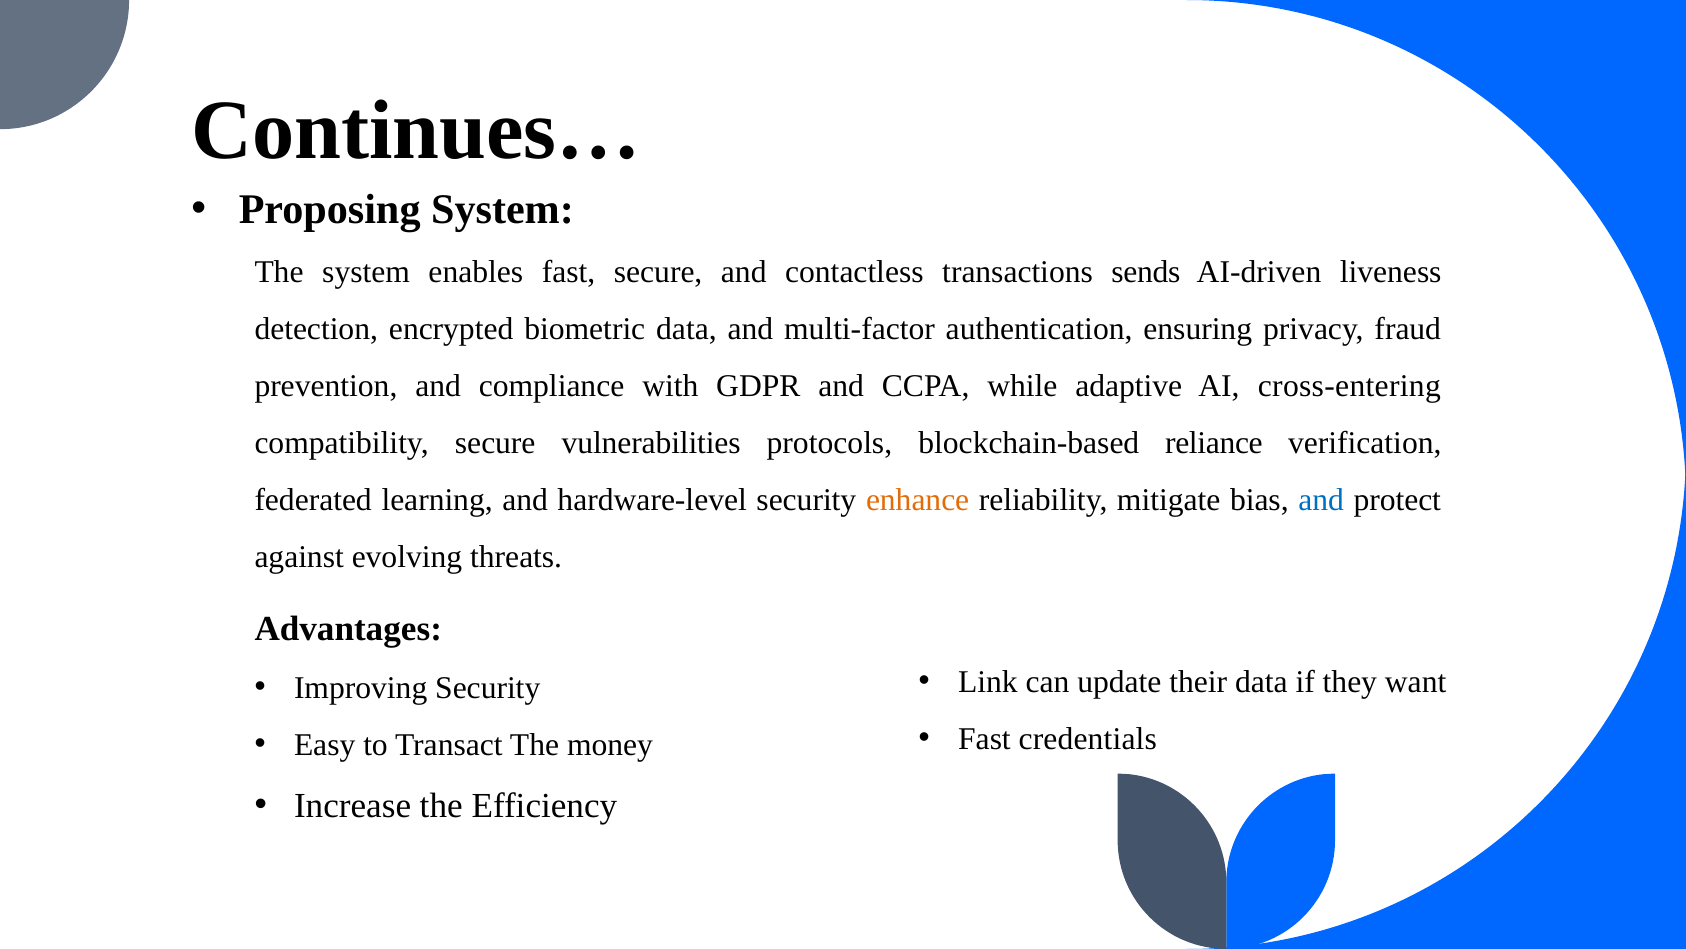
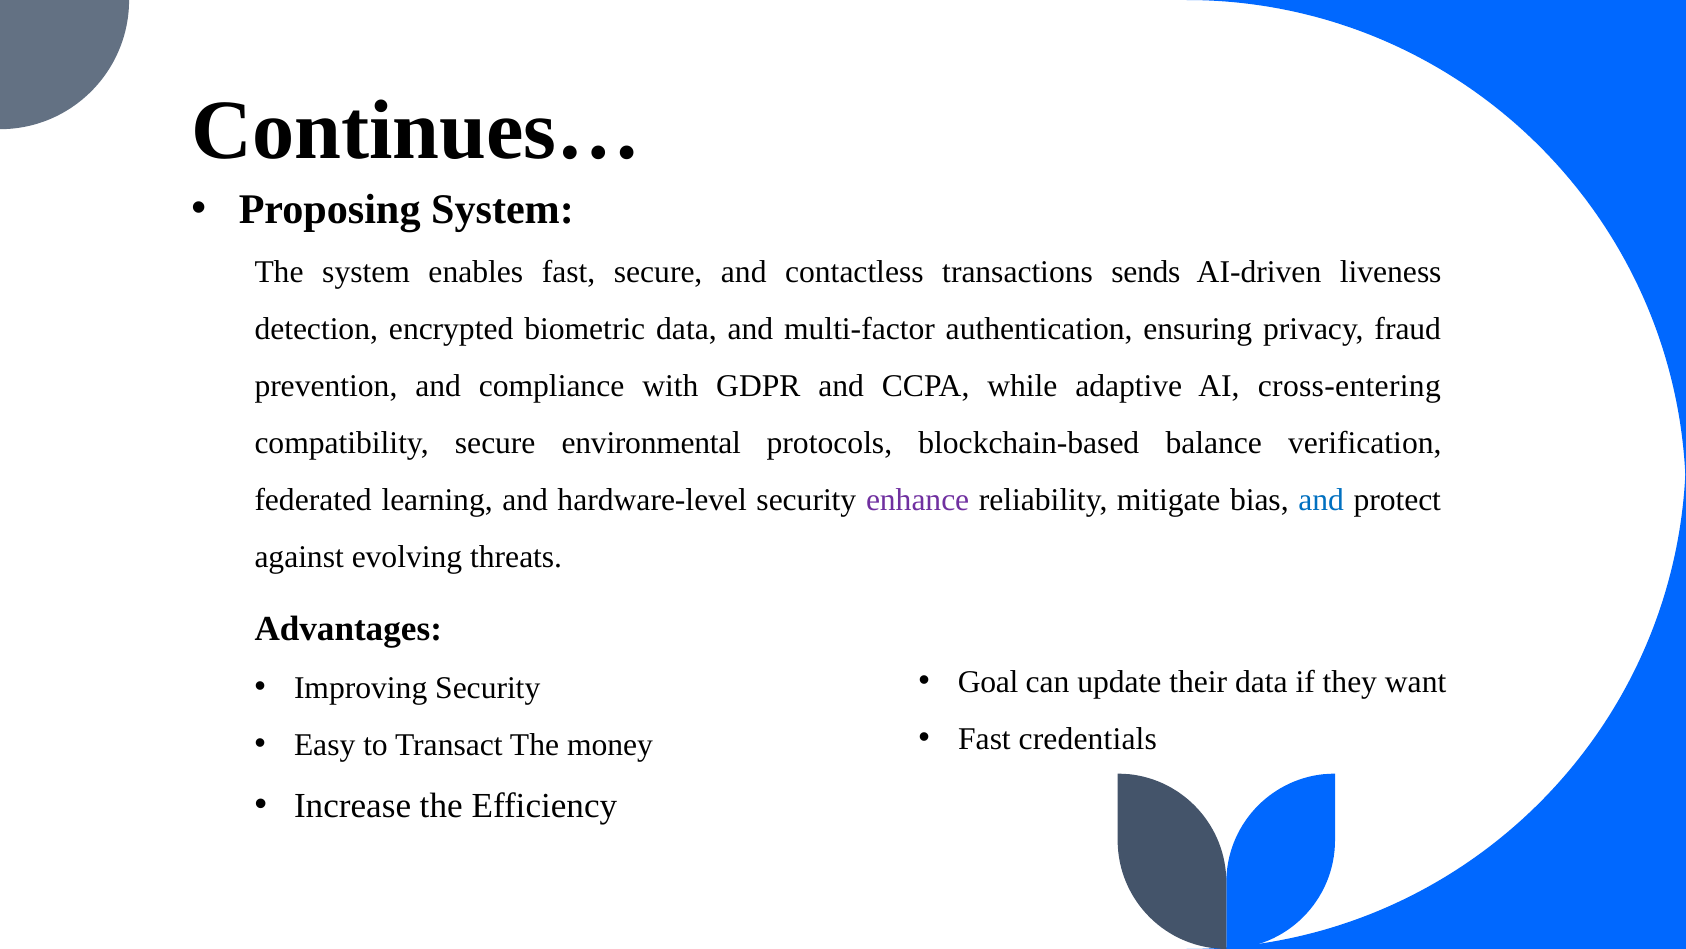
vulnerabilities: vulnerabilities -> environmental (651, 443)
reliance: reliance -> balance (1214, 443)
enhance colour: orange -> purple (918, 500)
Link: Link -> Goal (988, 681)
